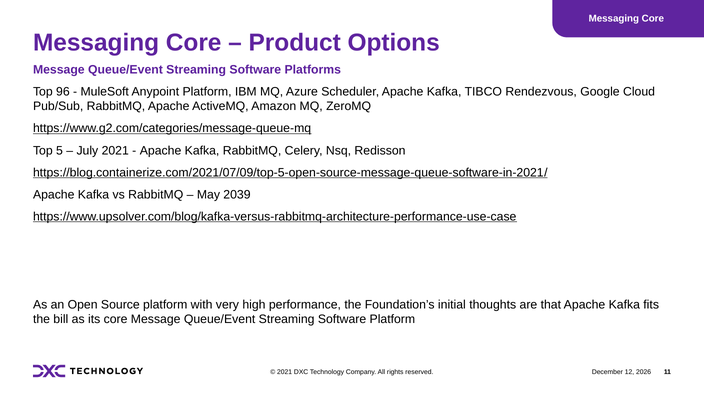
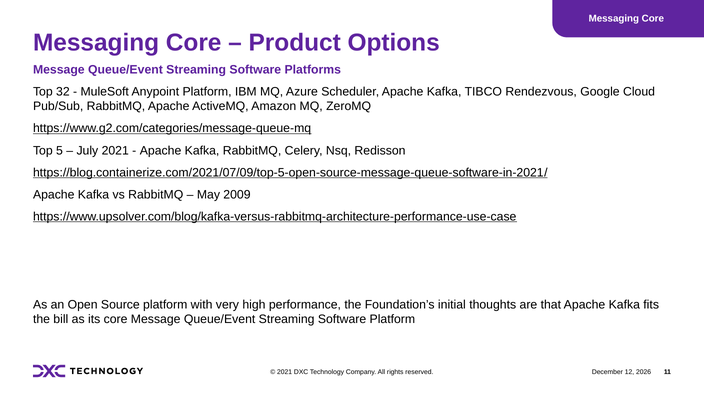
96: 96 -> 32 (63, 92)
2039: 2039 -> 2009 (237, 195)
